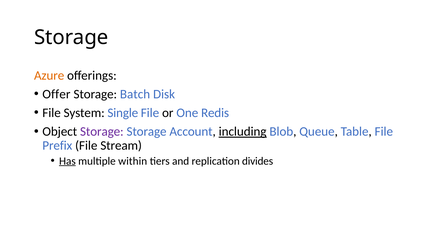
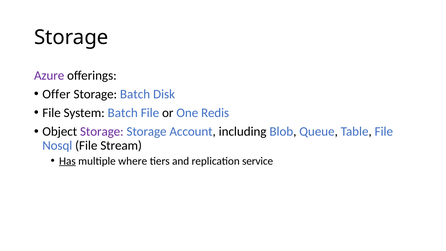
Azure colour: orange -> purple (49, 75)
System Single: Single -> Batch (123, 113)
including underline: present -> none (243, 132)
Prefix: Prefix -> Nosql (57, 146)
within: within -> where (133, 161)
divides: divides -> service (258, 161)
